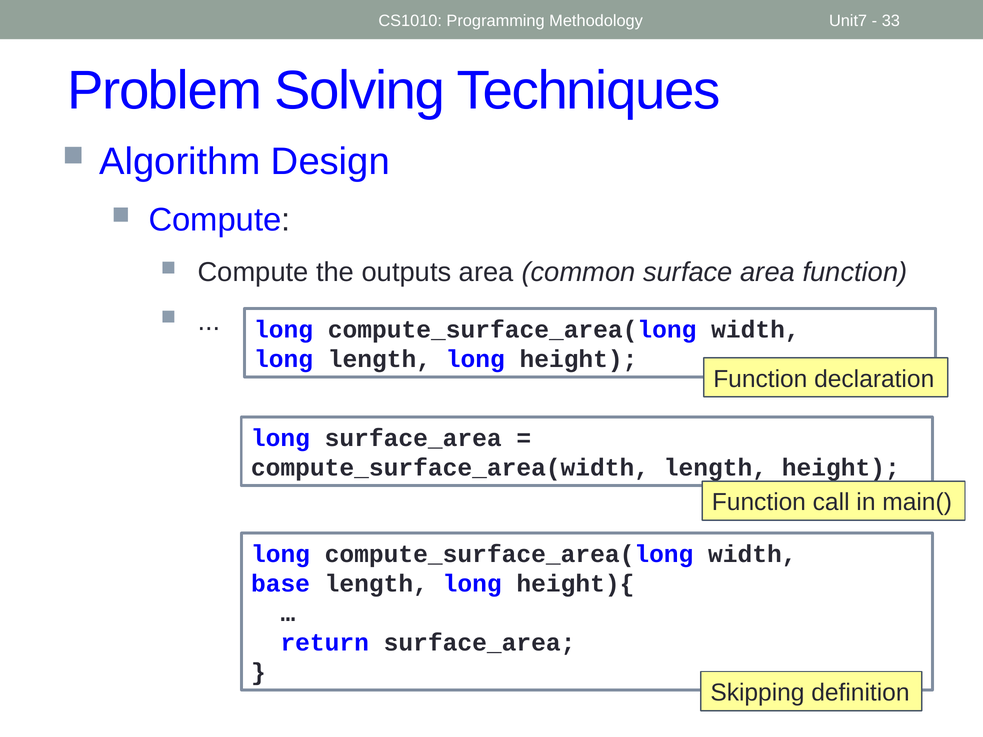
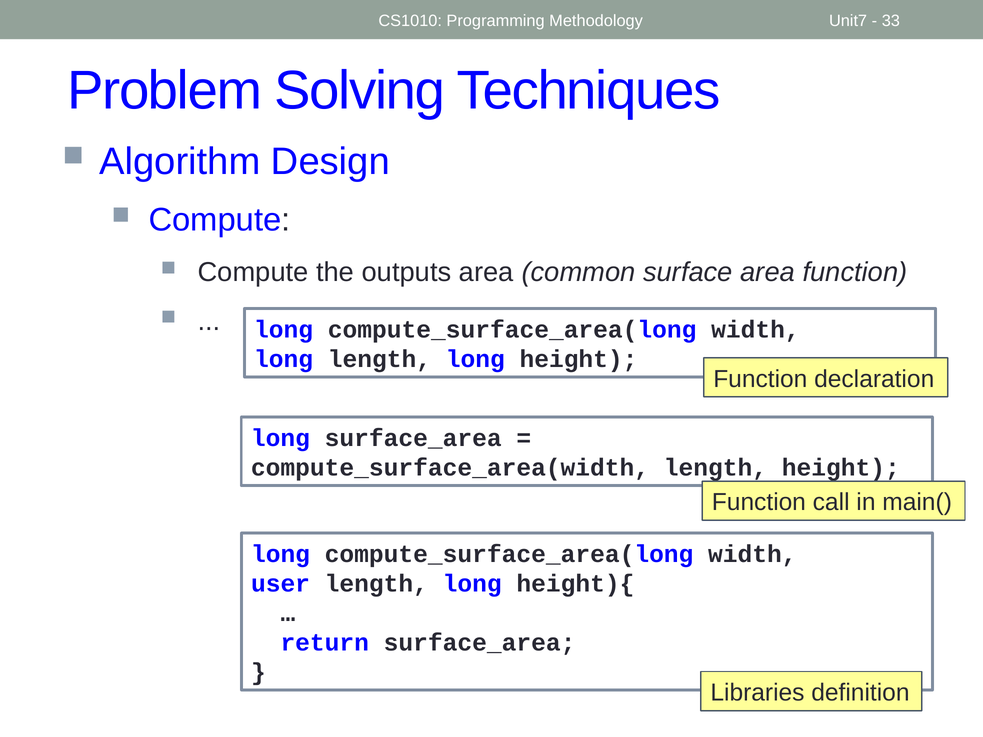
base: base -> user (281, 584)
Skipping: Skipping -> Libraries (757, 693)
